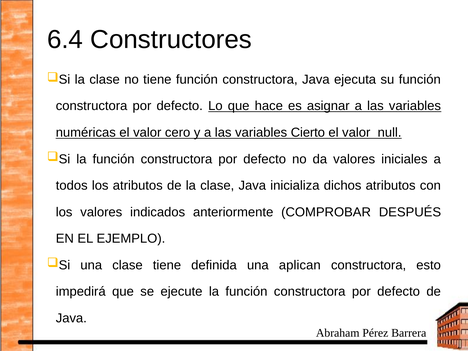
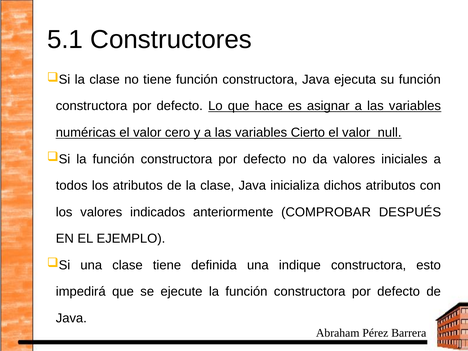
6.4: 6.4 -> 5.1 (65, 40)
aplican: aplican -> indique (300, 265)
